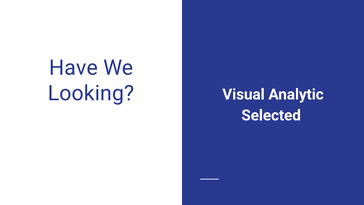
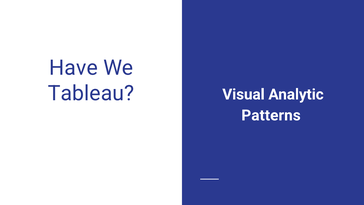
Looking: Looking -> Tableau (91, 93)
Selected: Selected -> Patterns (271, 115)
